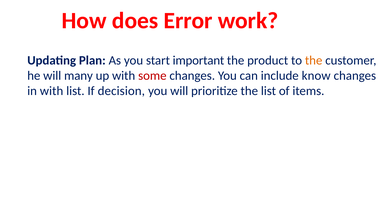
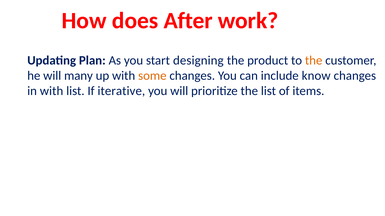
Error: Error -> After (188, 21)
important: important -> designing (198, 60)
some colour: red -> orange (152, 76)
decision: decision -> iterative (121, 91)
